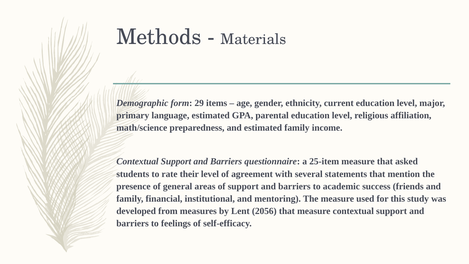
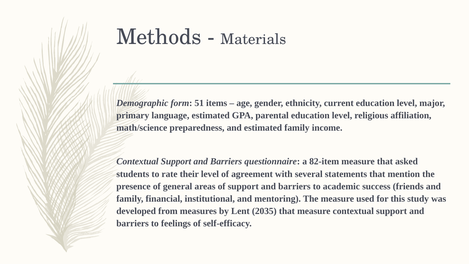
29: 29 -> 51 (199, 103)
25-item: 25-item -> 82-item (324, 161)
2056: 2056 -> 2035 (264, 211)
